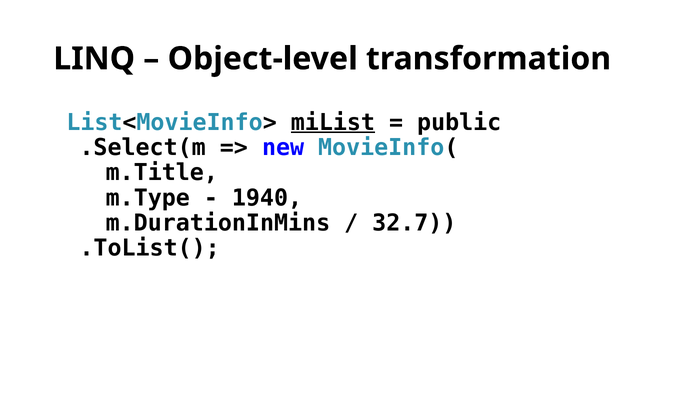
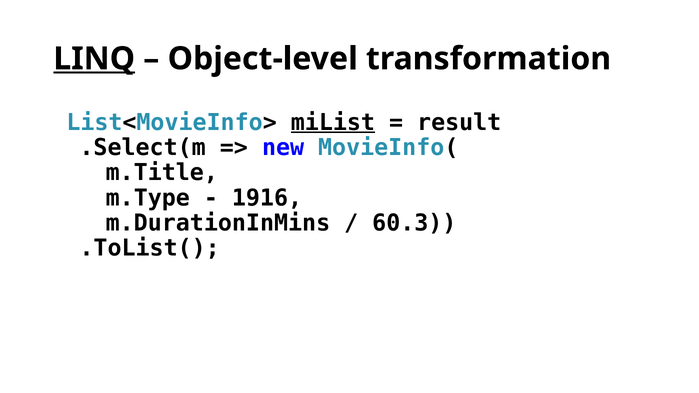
LINQ underline: none -> present (94, 59)
public: public -> result (459, 122)
1940: 1940 -> 1916 (267, 198)
32.7: 32.7 -> 60.3 (414, 223)
